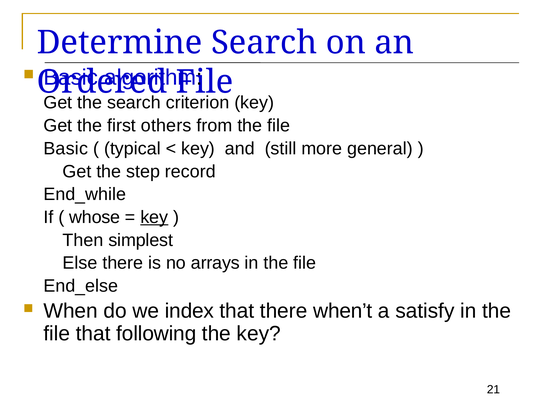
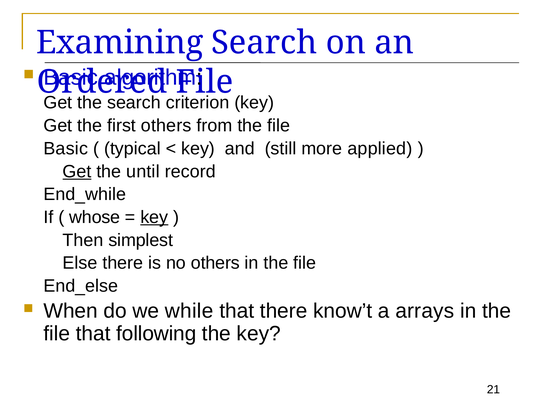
Determine: Determine -> Examining (120, 43)
general: general -> applied (380, 148)
Get underline: none -> present (77, 171)
step: step -> until (143, 171)
no arrays: arrays -> others (215, 263)
index: index -> while (189, 311)
when’t: when’t -> know’t (343, 311)
satisfy: satisfy -> arrays (425, 311)
